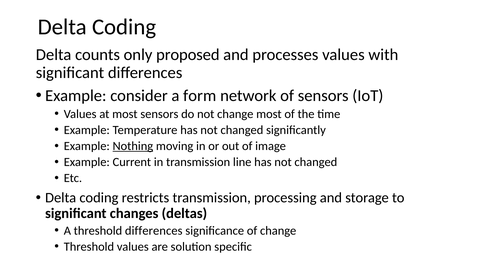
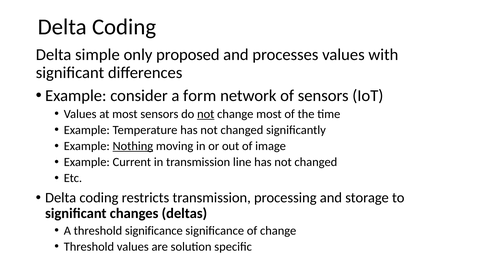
counts: counts -> simple (97, 55)
not underline: none -> present (206, 114)
threshold differences: differences -> significance (154, 231)
